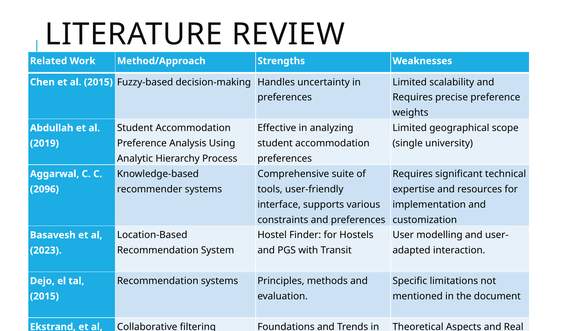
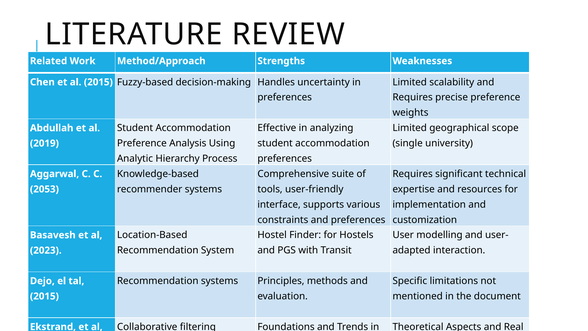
2096: 2096 -> 2053 (44, 189)
